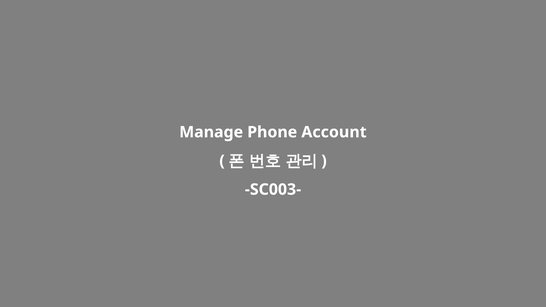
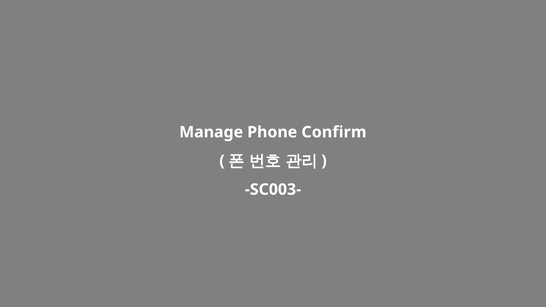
Account: Account -> Confirm (334, 132)
